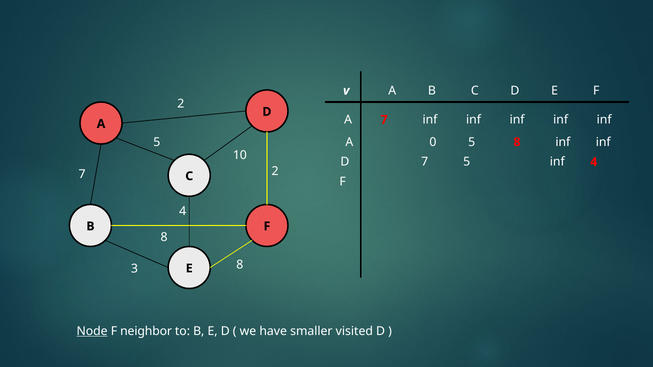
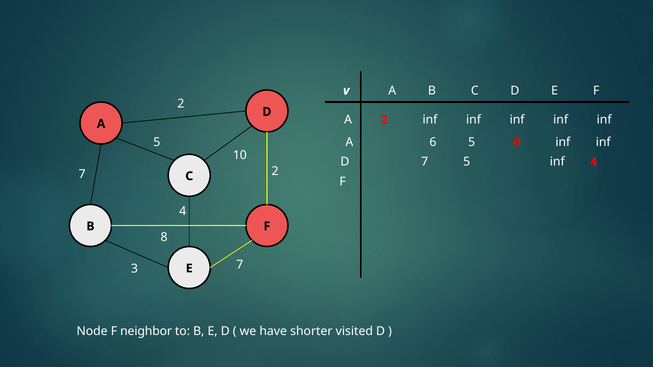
A 7: 7 -> 2 (384, 120)
0: 0 -> 6 (433, 142)
5 8: 8 -> 0 (517, 142)
3 8: 8 -> 7 (240, 265)
Node underline: present -> none (92, 331)
smaller: smaller -> shorter (311, 331)
